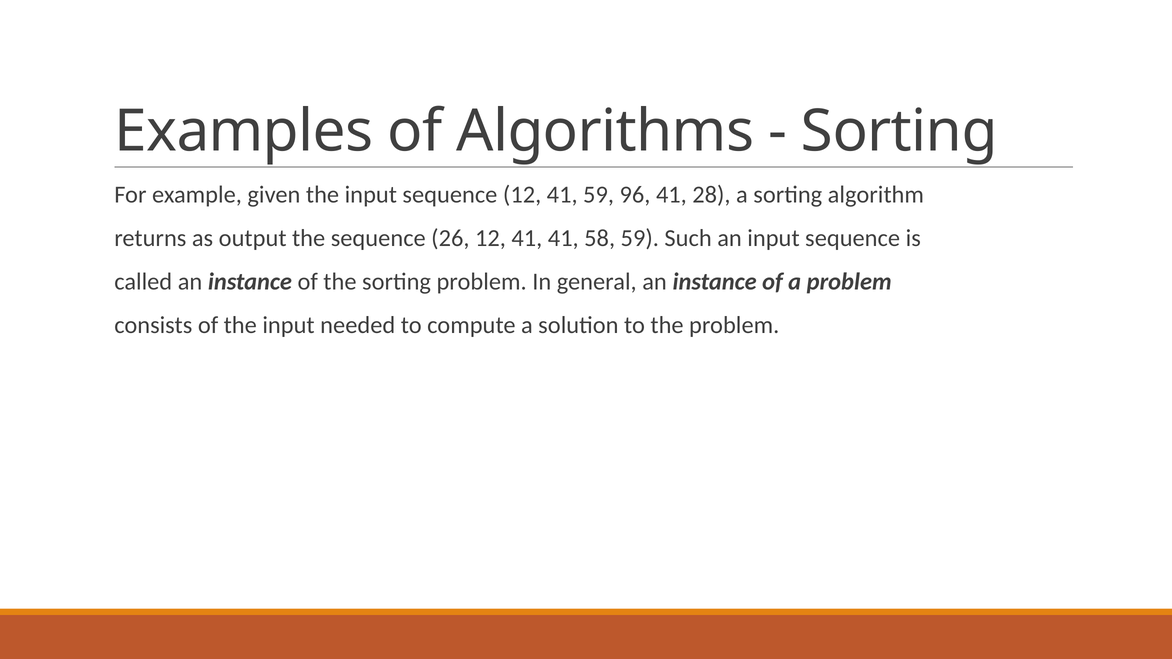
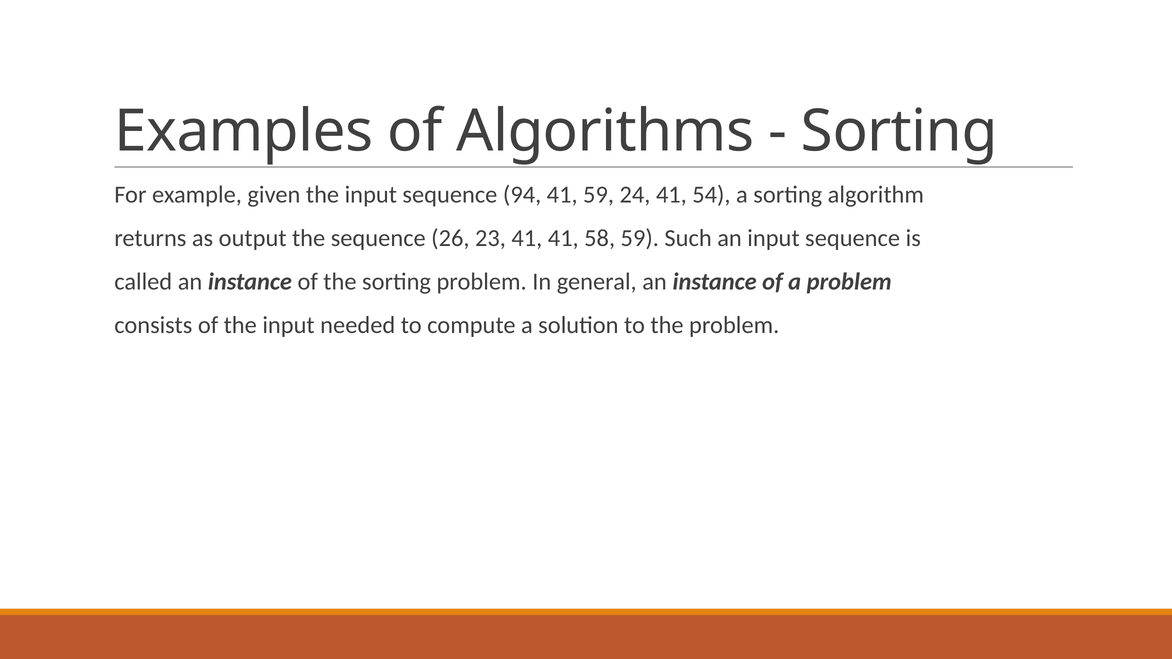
sequence 12: 12 -> 94 (522, 195)
96: 96 -> 24 (635, 195)
28: 28 -> 54 (711, 195)
26 12: 12 -> 23 (490, 238)
